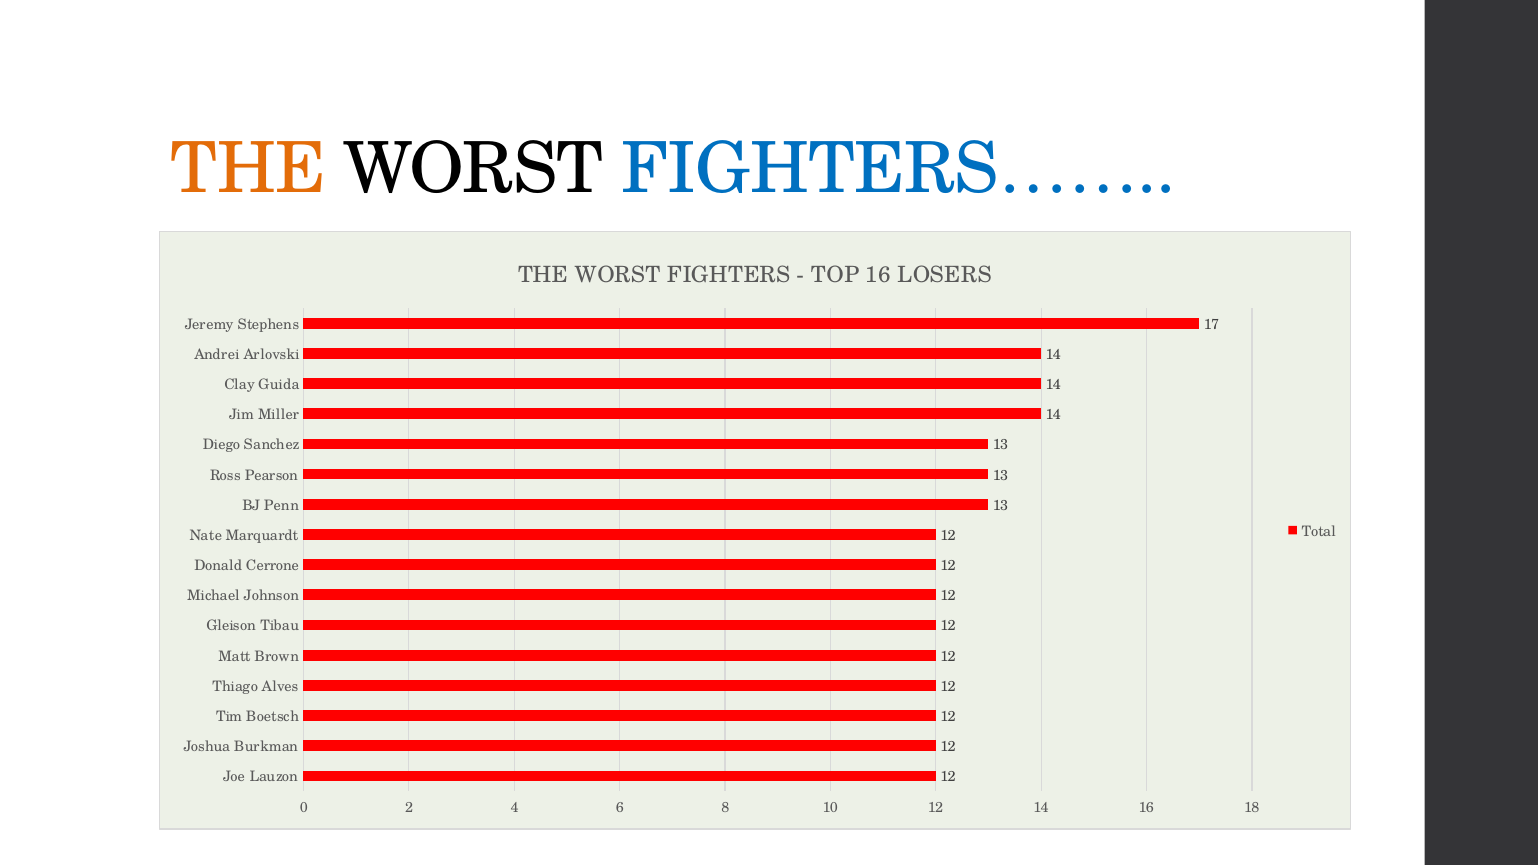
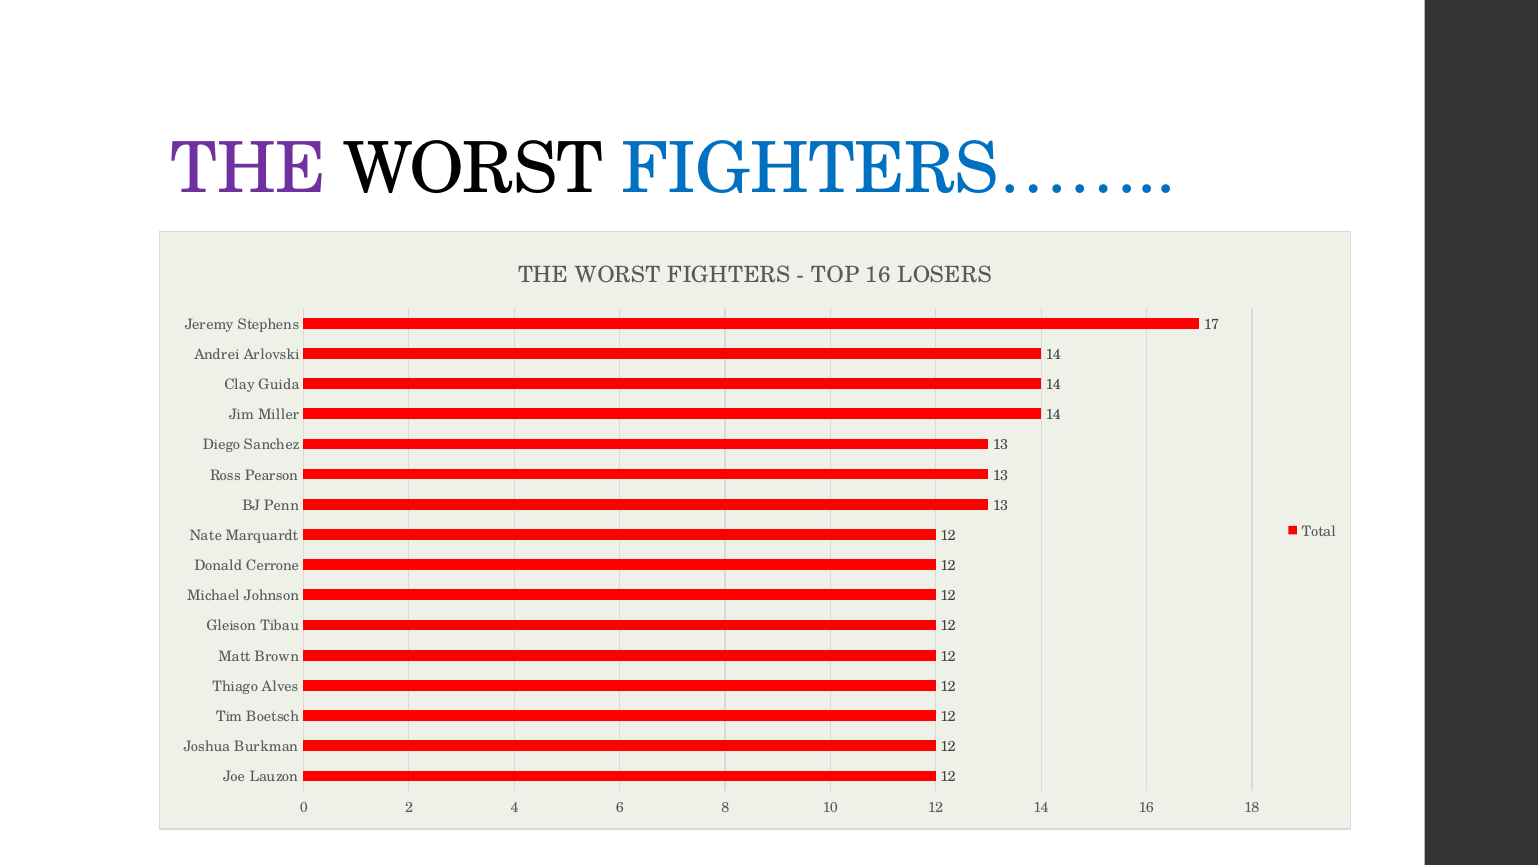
THE colour: orange -> purple (248, 169)
